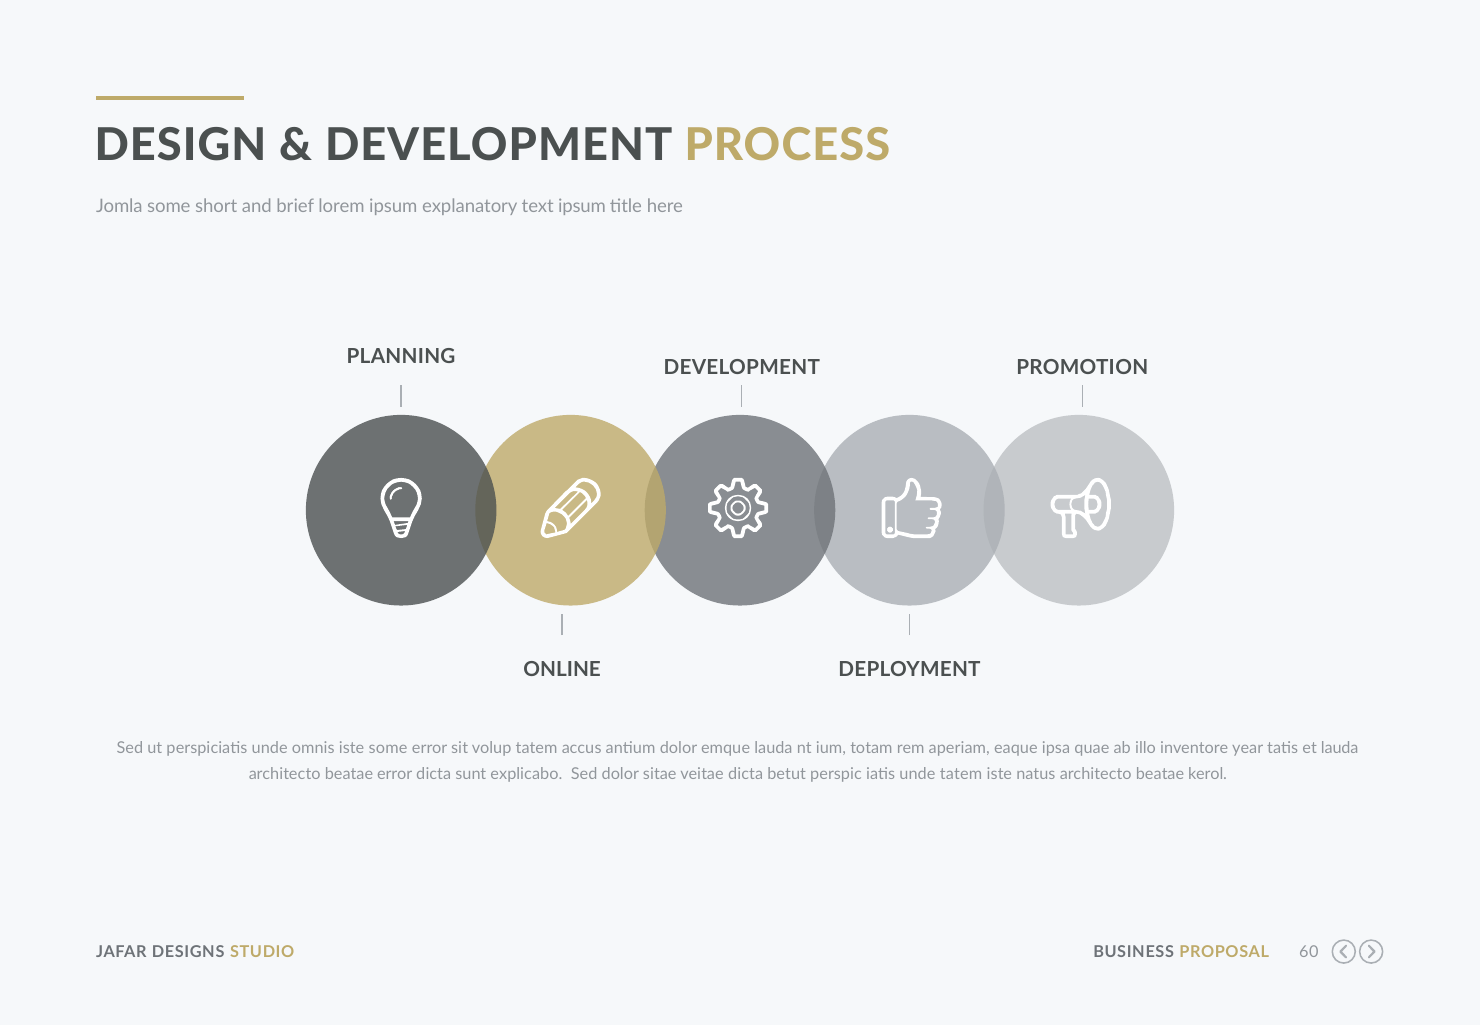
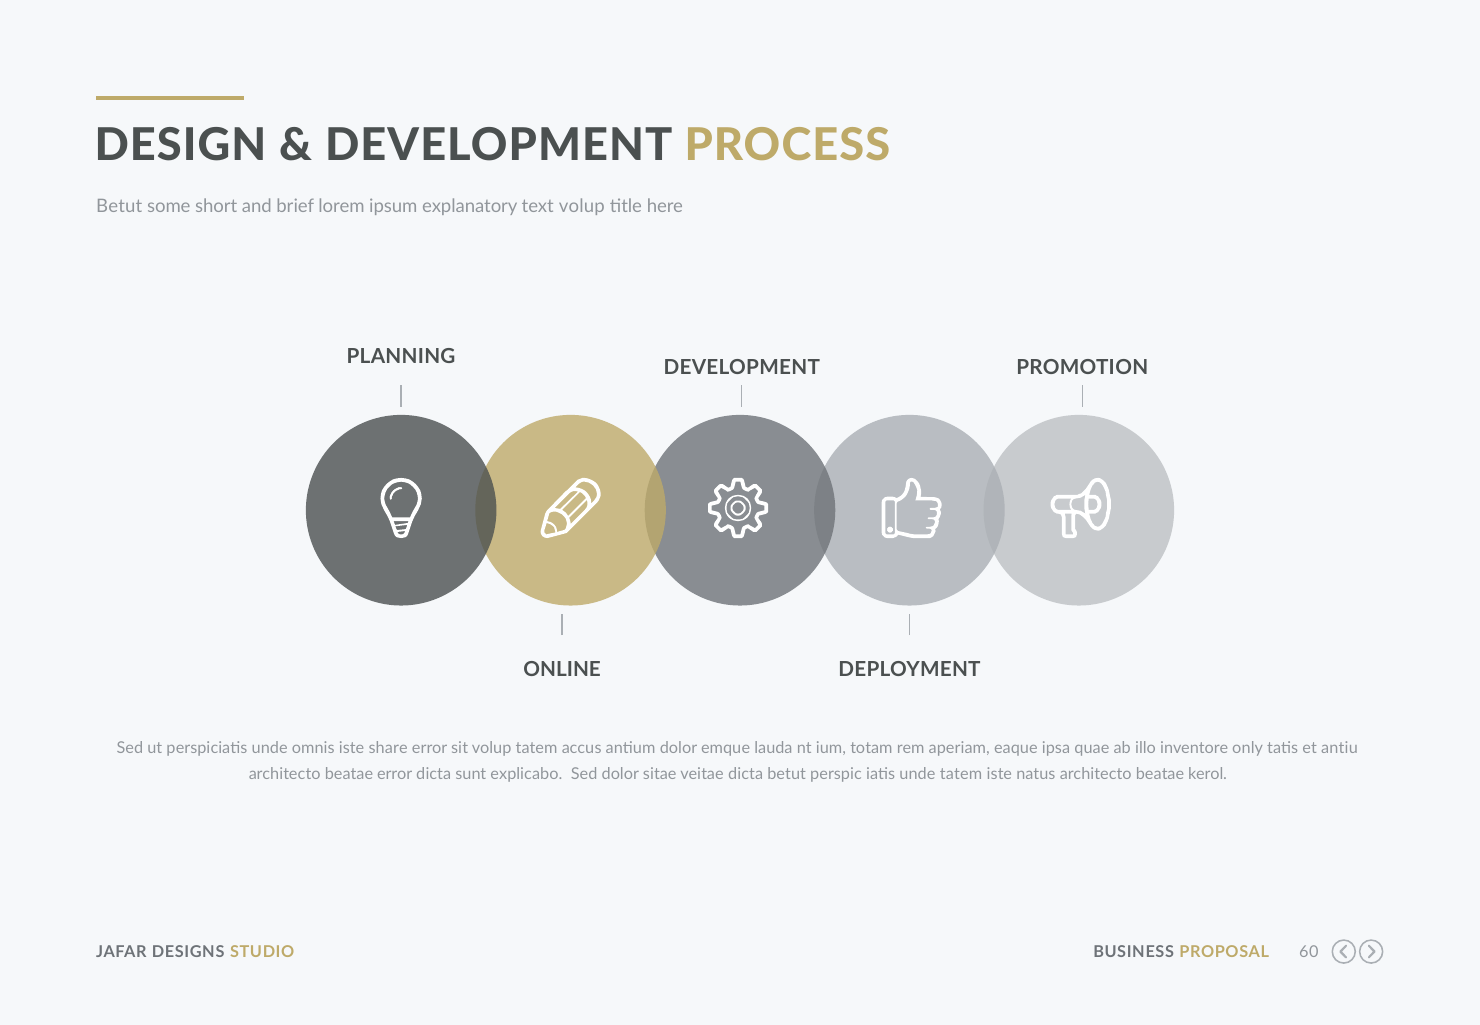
Jomla: Jomla -> Betut (119, 206)
text ipsum: ipsum -> volup (582, 206)
iste some: some -> share (388, 747)
year: year -> only (1248, 747)
et lauda: lauda -> antiu (1340, 747)
